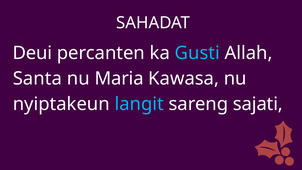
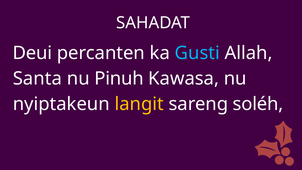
Maria: Maria -> Pinuh (119, 79)
langit colour: light blue -> yellow (139, 104)
sajati: sajati -> soléh (258, 104)
